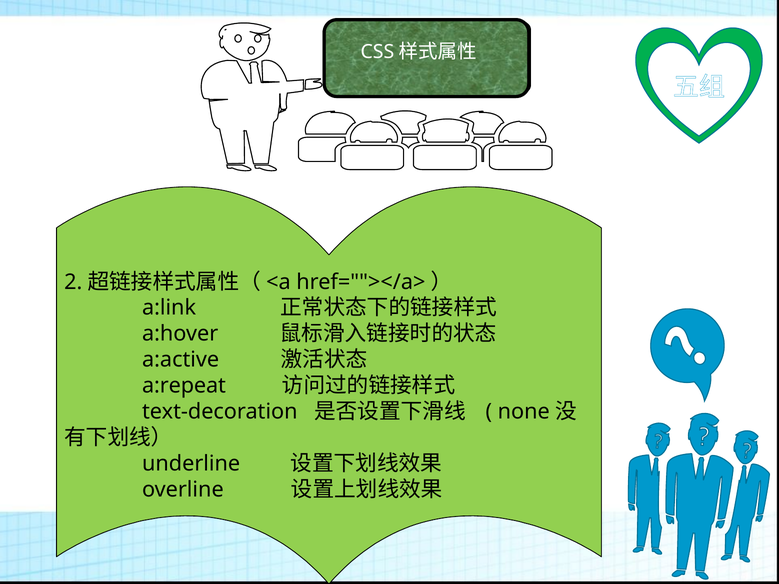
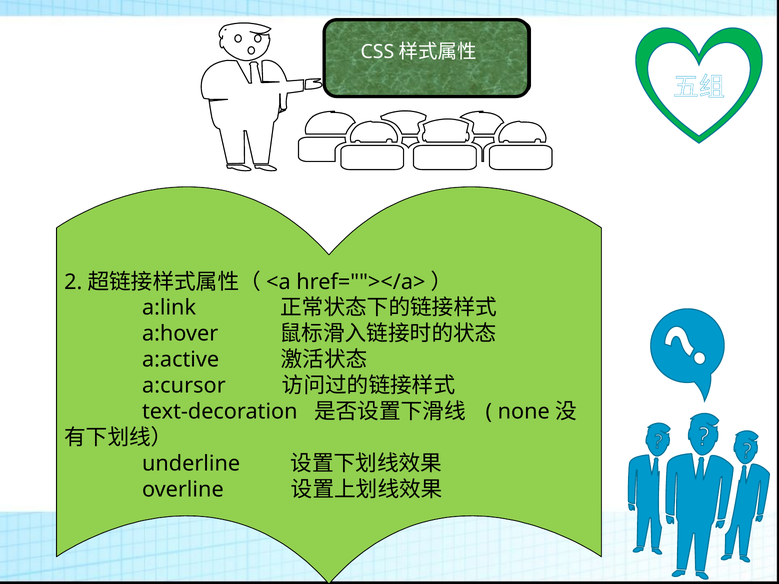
a:repeat: a:repeat -> a:cursor (184, 386)
